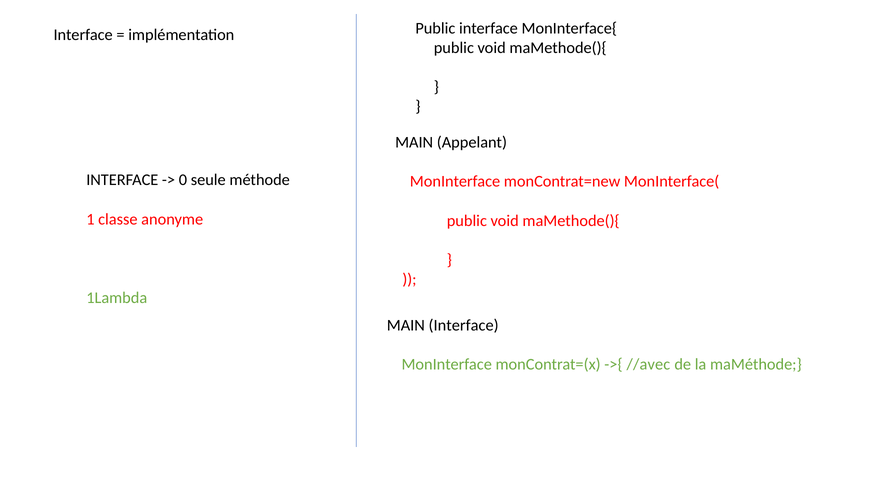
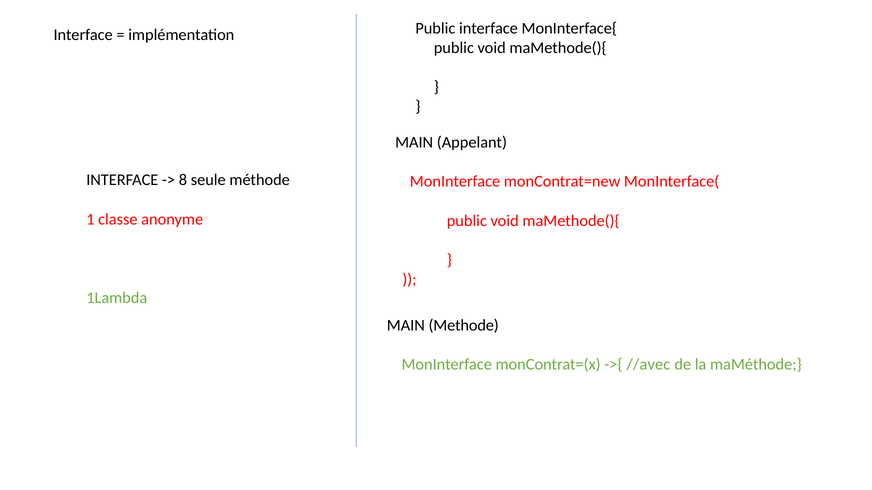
0: 0 -> 8 (183, 180)
MAIN Interface: Interface -> Methode (464, 326)
